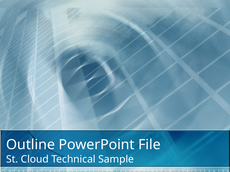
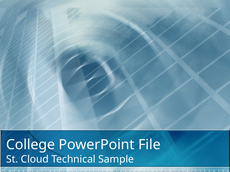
Outline: Outline -> College (31, 145)
